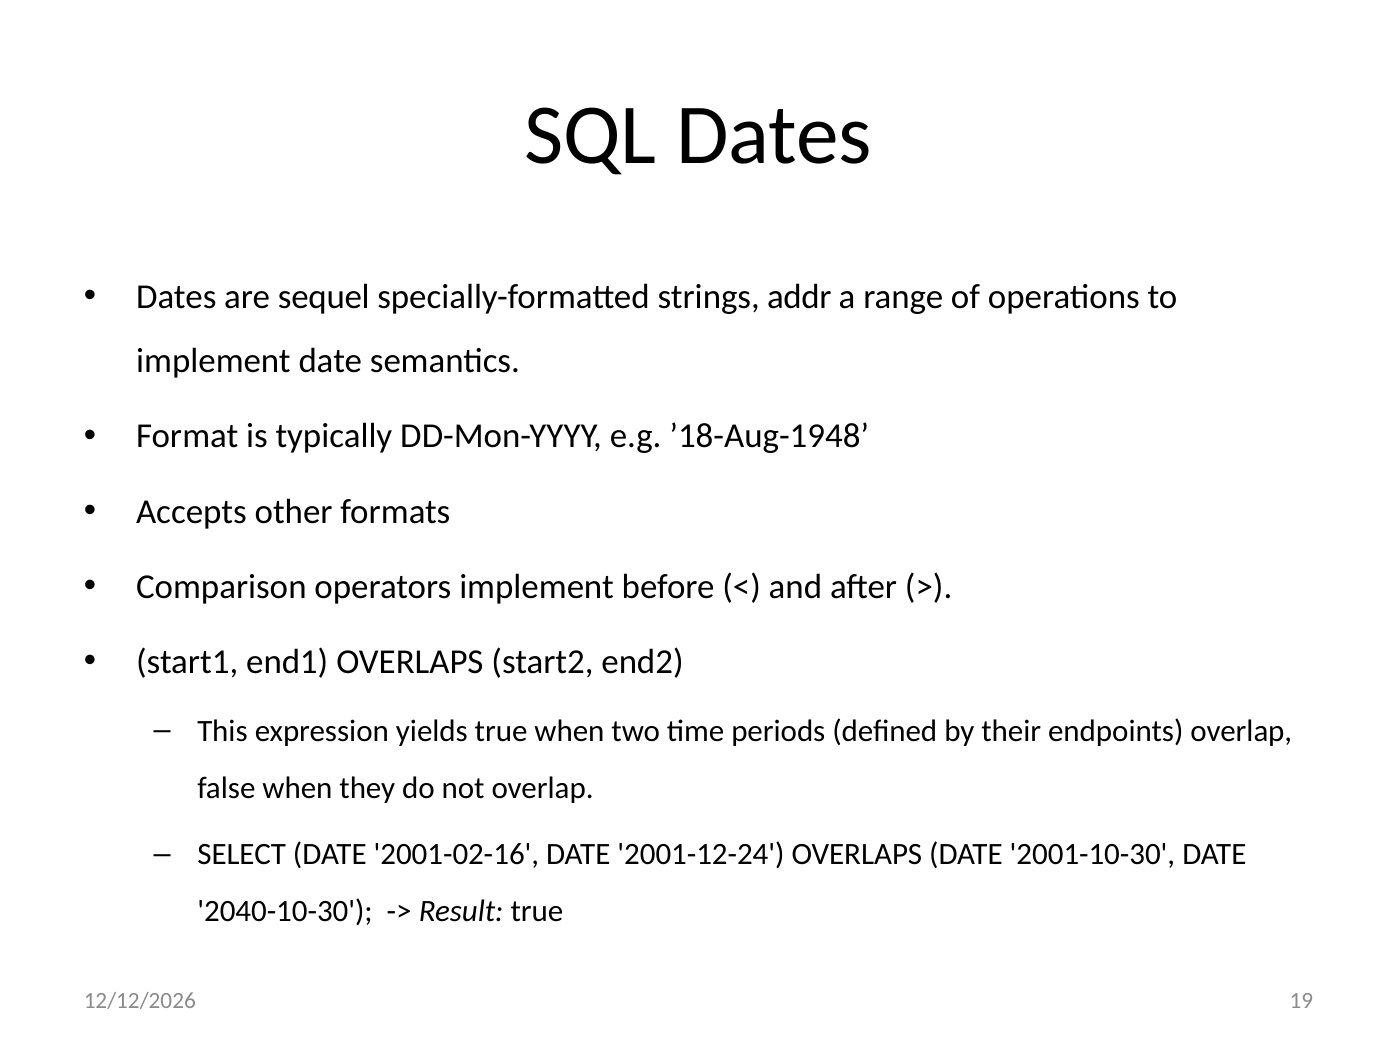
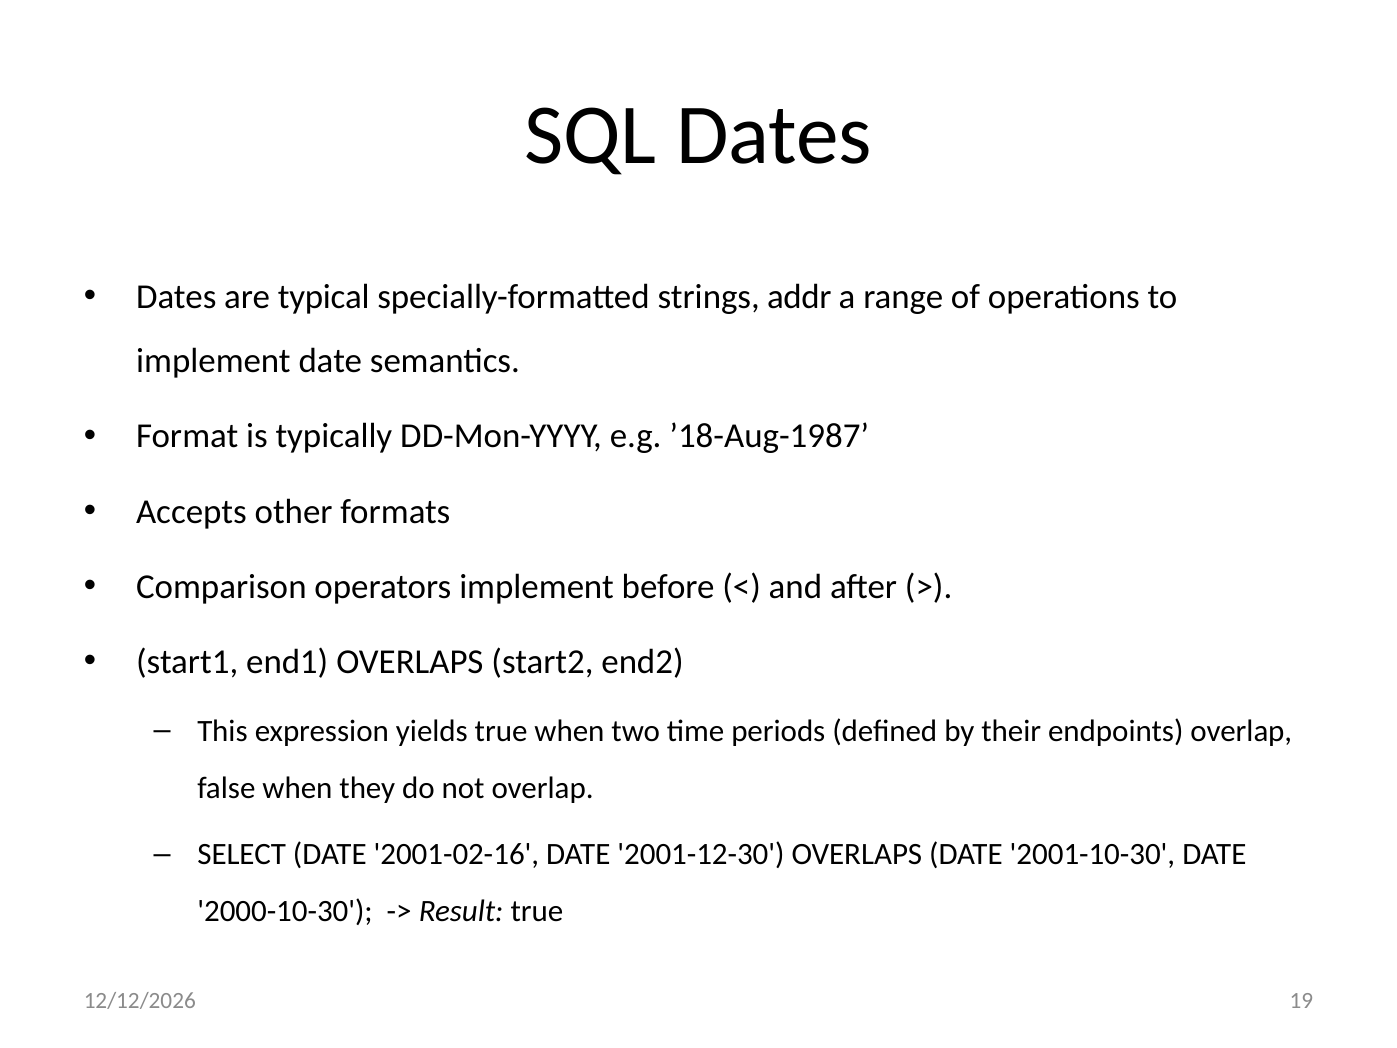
sequel: sequel -> typical (324, 297)
’18-Aug-1948: ’18-Aug-1948 -> ’18-Aug-1987 (769, 436)
2001-12-24: 2001-12-24 -> 2001-12-30 (701, 854)
2040-10-30: 2040-10-30 -> 2000-10-30 (285, 911)
